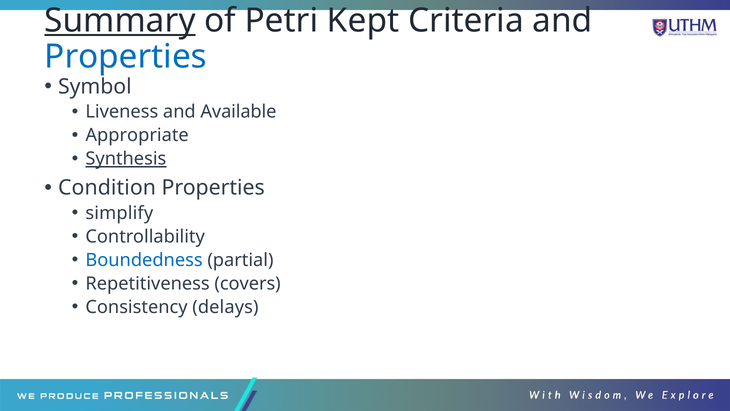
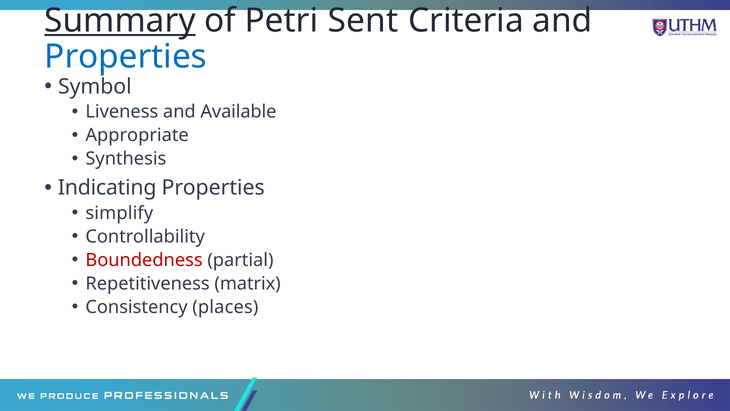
Kept: Kept -> Sent (363, 20)
Synthesis underline: present -> none (126, 159)
Condition: Condition -> Indicating (107, 188)
Boundedness colour: blue -> red (144, 260)
covers: covers -> matrix (248, 283)
delays: delays -> places (225, 307)
